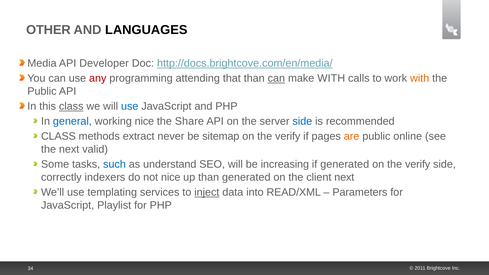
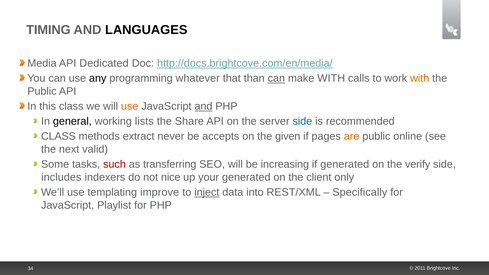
OTHER: OTHER -> TIMING (48, 30)
Developer: Developer -> Dedicated (104, 63)
any colour: red -> black (98, 78)
attending: attending -> whatever (198, 78)
class underline: present -> none (71, 106)
use colour: blue -> orange (130, 106)
and underline: none -> present (203, 106)
general colour: blue -> black (72, 121)
working nice: nice -> lists (144, 121)
sitemap: sitemap -> accepts (221, 136)
verify: verify -> given (288, 136)
such colour: blue -> red (114, 164)
understand: understand -> transferring (170, 164)
correctly: correctly -> includes (61, 177)
up than: than -> your (209, 177)
client next: next -> only (344, 177)
services: services -> improve (160, 192)
READ/XML: READ/XML -> REST/XML (294, 192)
Parameters: Parameters -> Specifically (360, 192)
